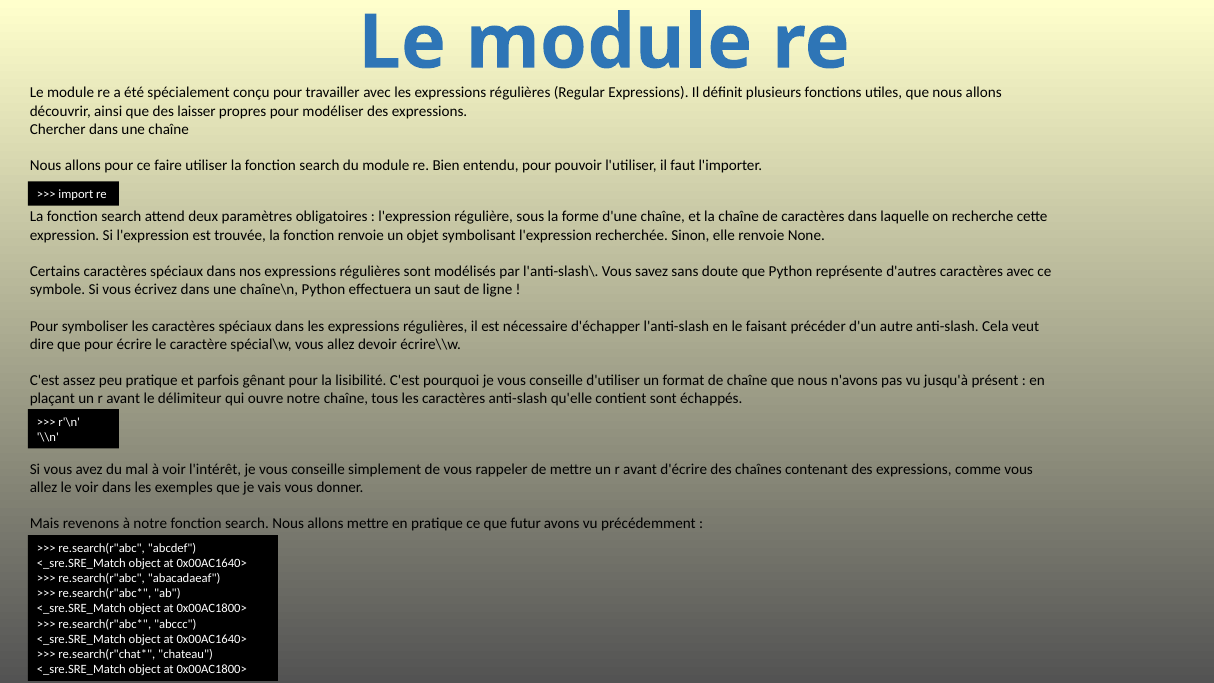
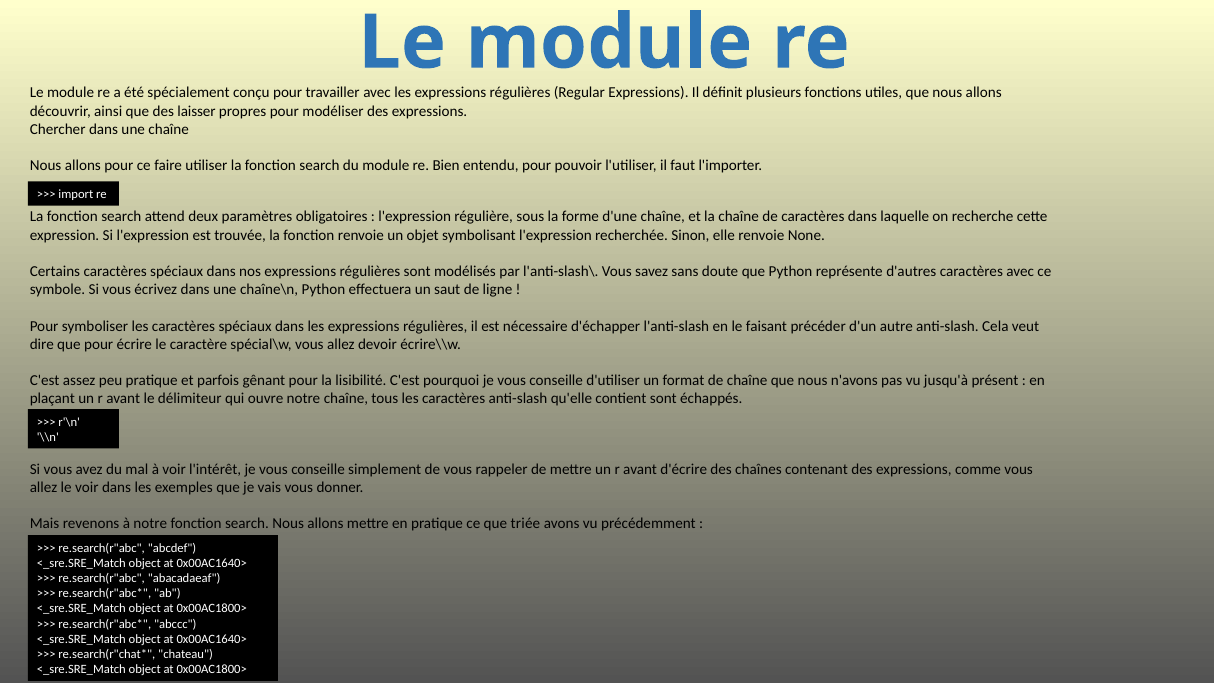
futur: futur -> triée (525, 524)
